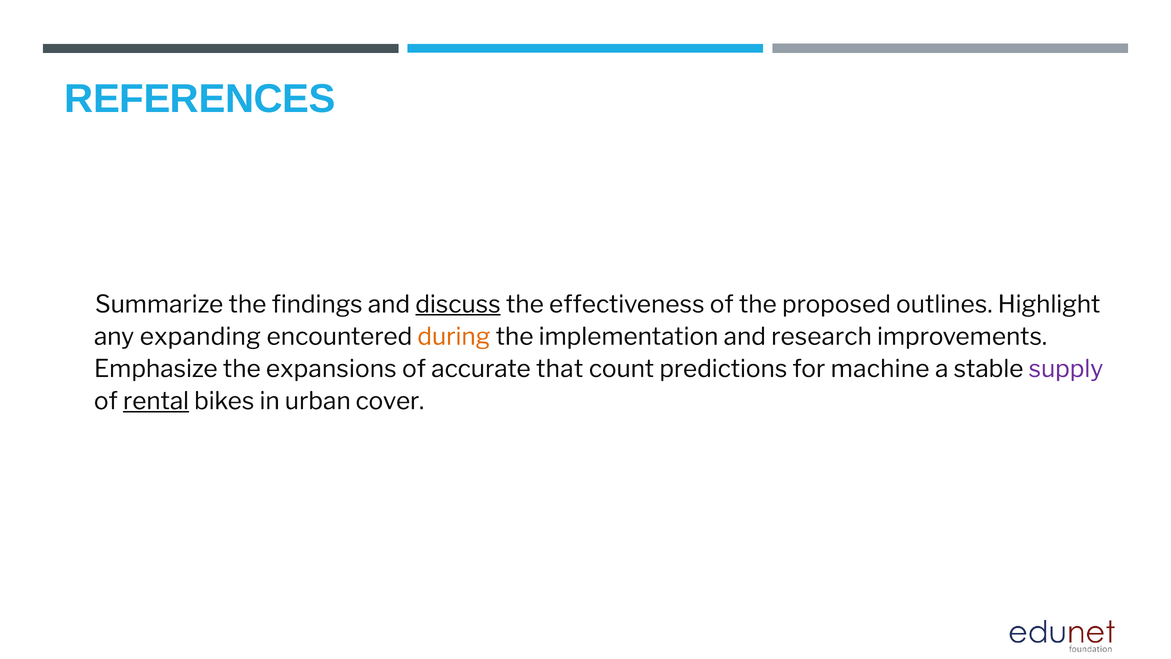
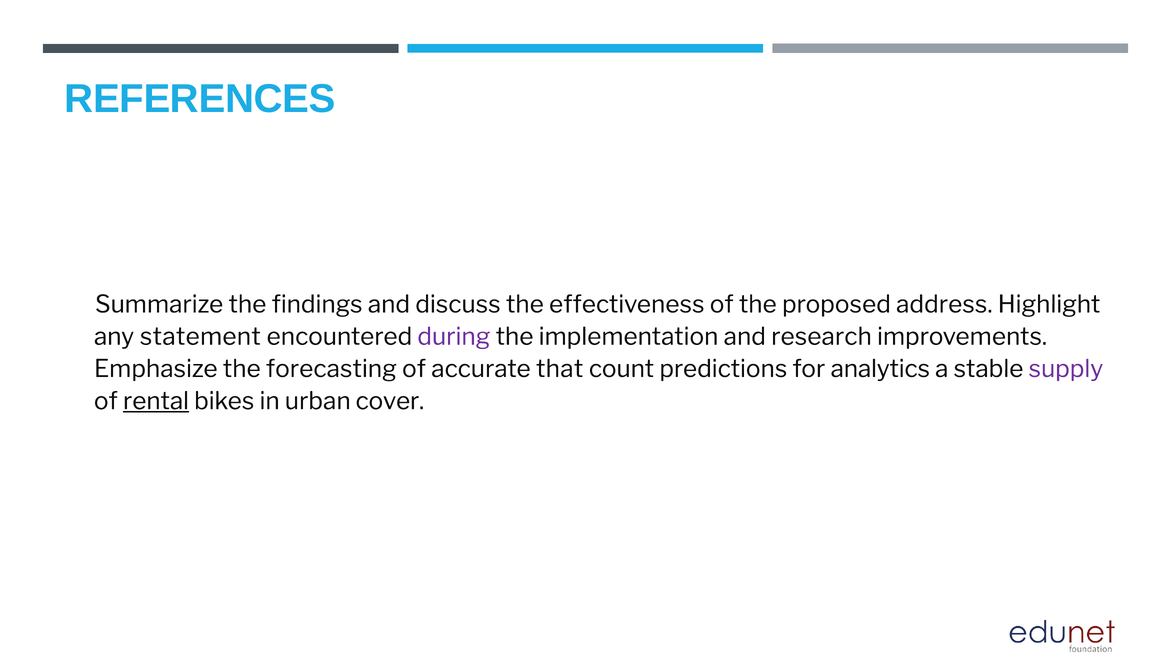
discuss underline: present -> none (458, 304)
outlines: outlines -> address (944, 304)
expanding: expanding -> statement (200, 337)
during colour: orange -> purple (454, 337)
expansions: expansions -> forecasting (331, 369)
machine: machine -> analytics (880, 369)
